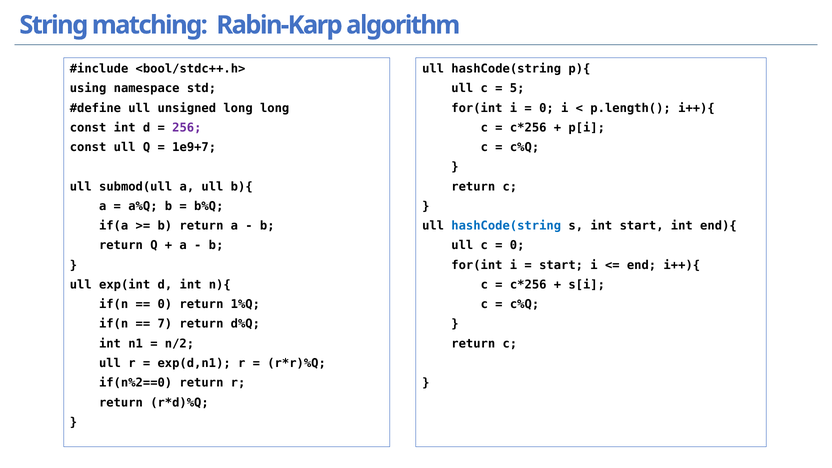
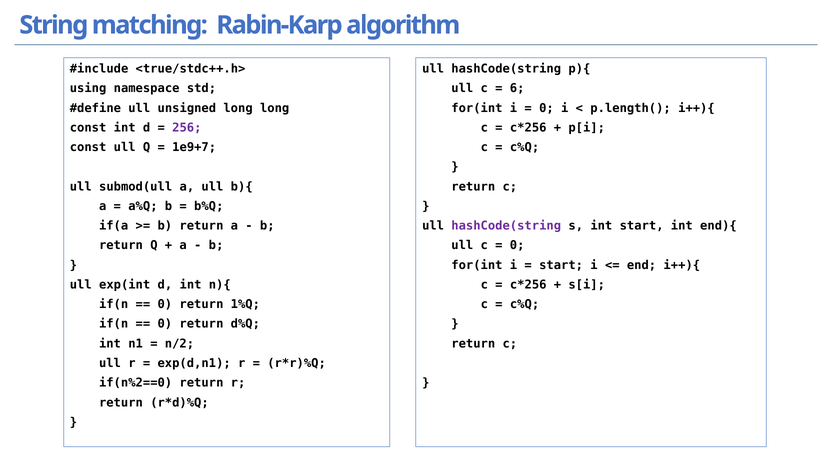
<bool/stdc++.h>: <bool/stdc++.h> -> <true/stdc++.h> (190, 69)
5: 5 -> 6 (517, 88)
hashCode(string colour: blue -> purple (506, 226)
7: 7 -> 0 (165, 324)
